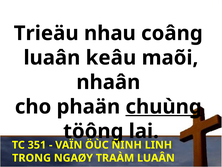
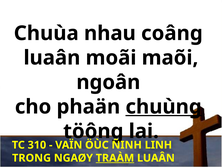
Trieäu: Trieäu -> Chuùa (46, 33)
keâu: keâu -> moãi (111, 58)
nhaân: nhaân -> ngoân (108, 82)
351: 351 -> 310 (37, 145)
TRAÀM underline: none -> present (115, 158)
